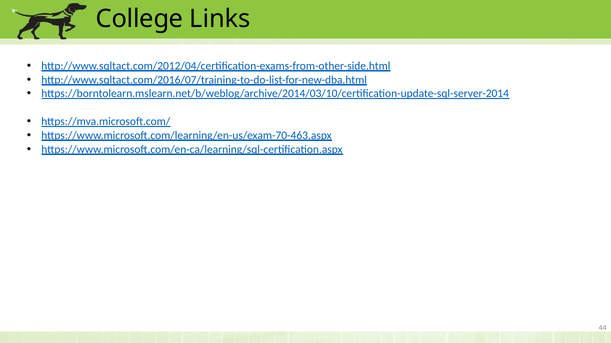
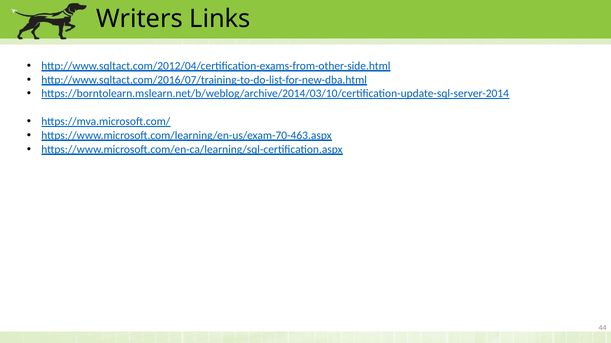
College: College -> Writers (139, 19)
